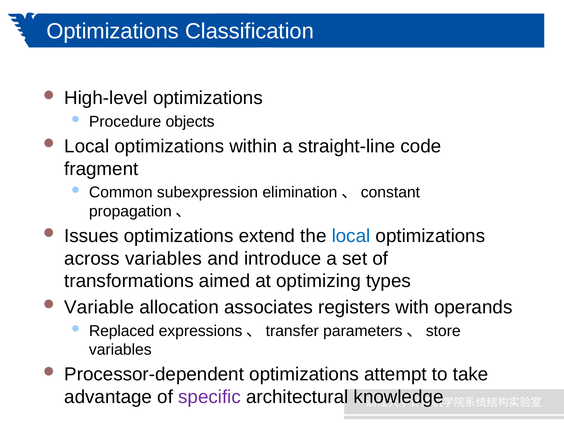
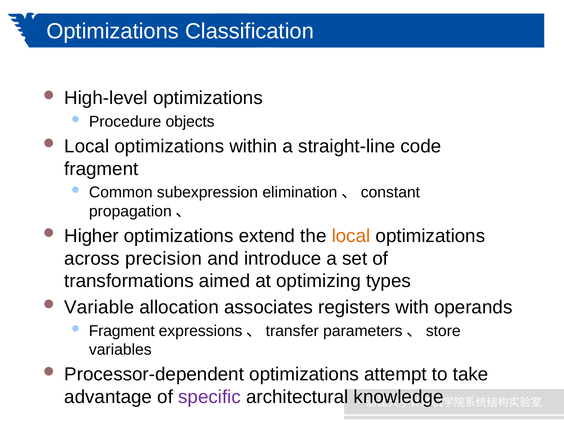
Issues: Issues -> Higher (92, 236)
local colour: blue -> orange (351, 236)
across variables: variables -> precision (163, 258)
Replaced: Replaced -> Fragment (122, 331)
